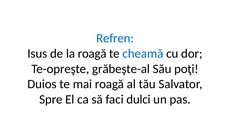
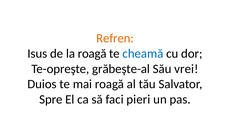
Refren colour: blue -> orange (115, 38)
poţi: poţi -> vrei (186, 69)
dulci: dulci -> pieri (138, 100)
